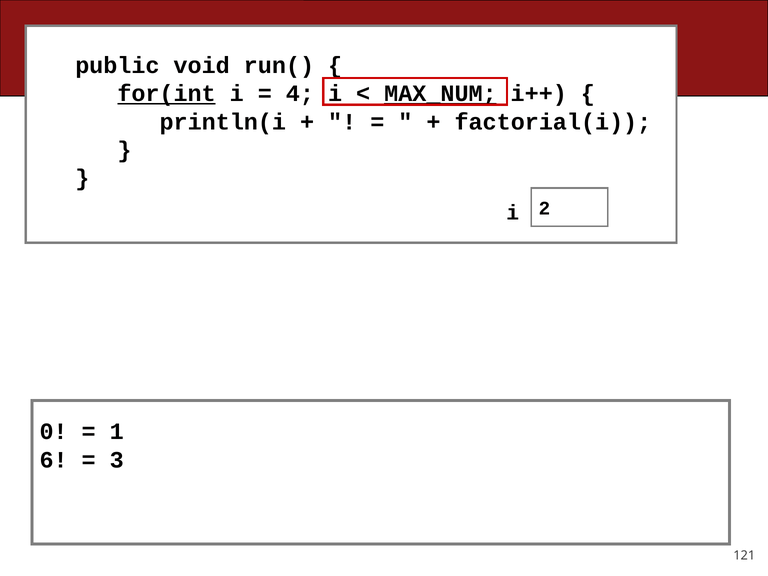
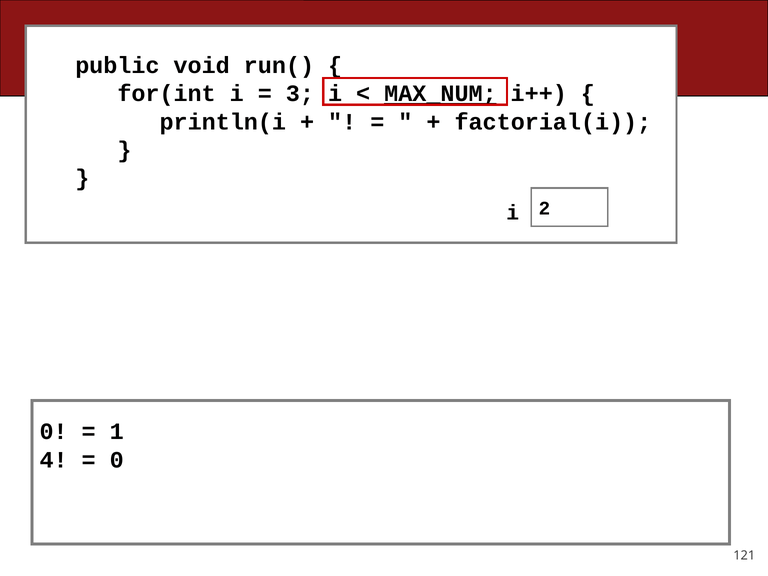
for(int underline: present -> none (167, 94)
4: 4 -> 3 (300, 94)
6: 6 -> 4 (54, 460)
3: 3 -> 0 (117, 460)
